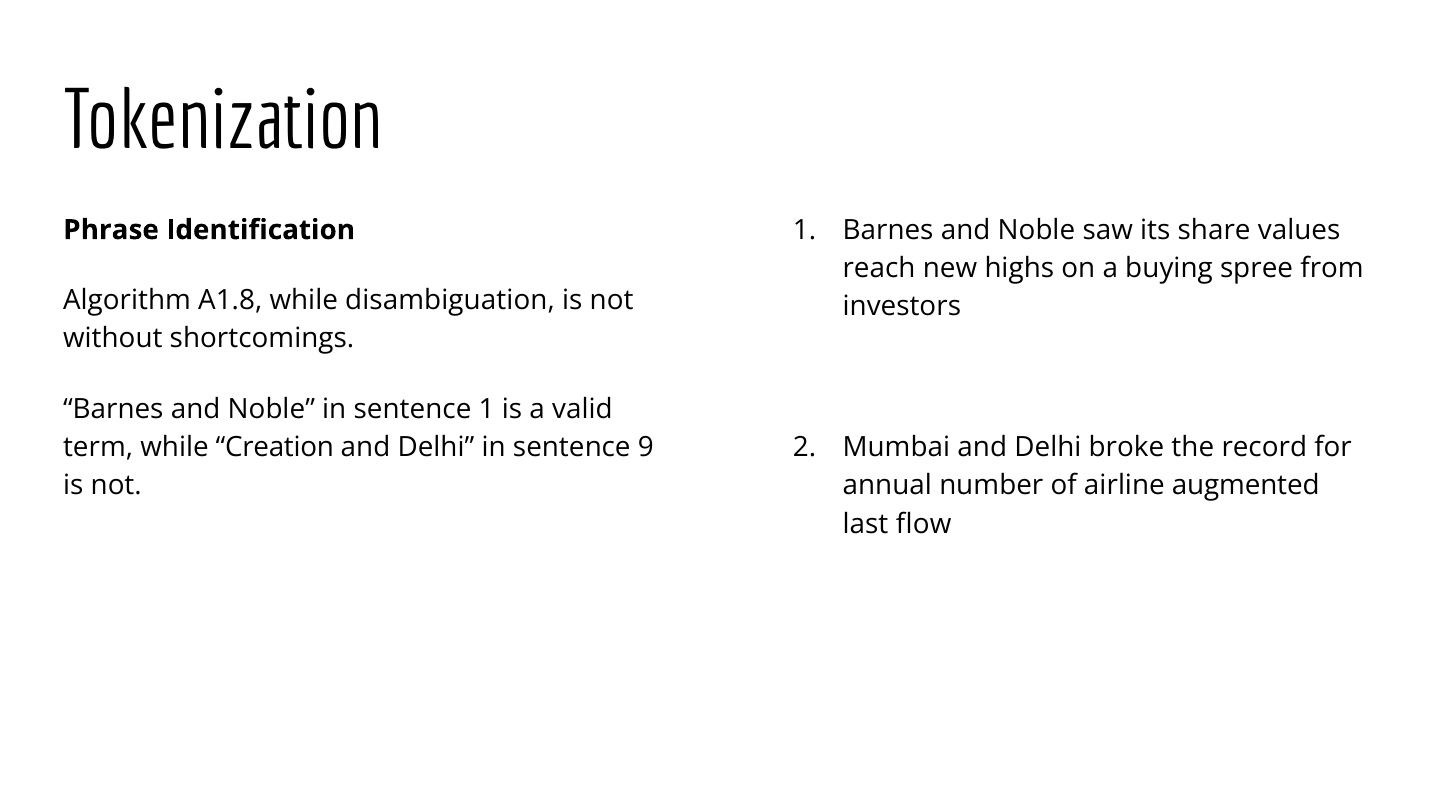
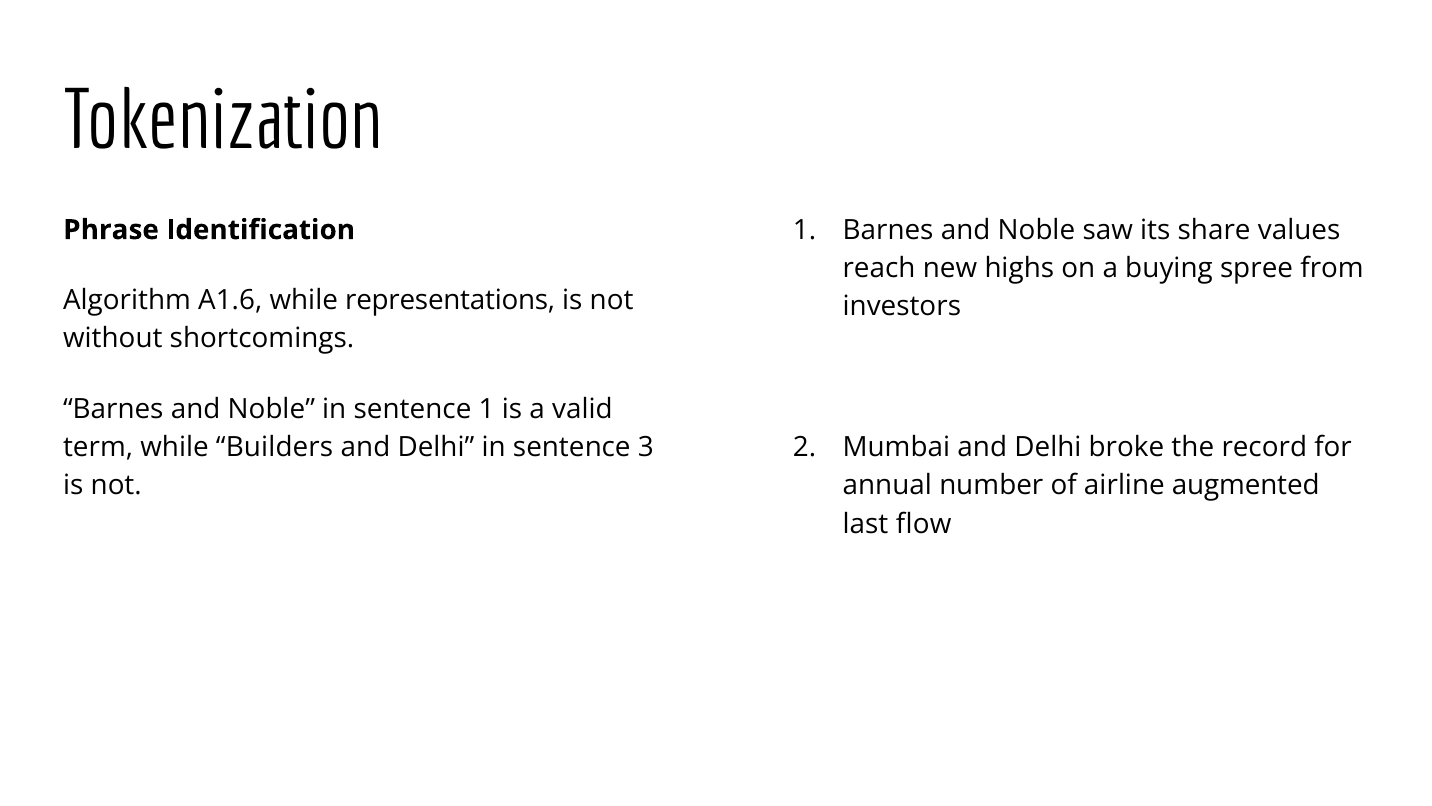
A1.8: A1.8 -> A1.6 (230, 300)
disambiguation: disambiguation -> representations (450, 300)
Creation: Creation -> Builders (275, 447)
9: 9 -> 3 (646, 447)
